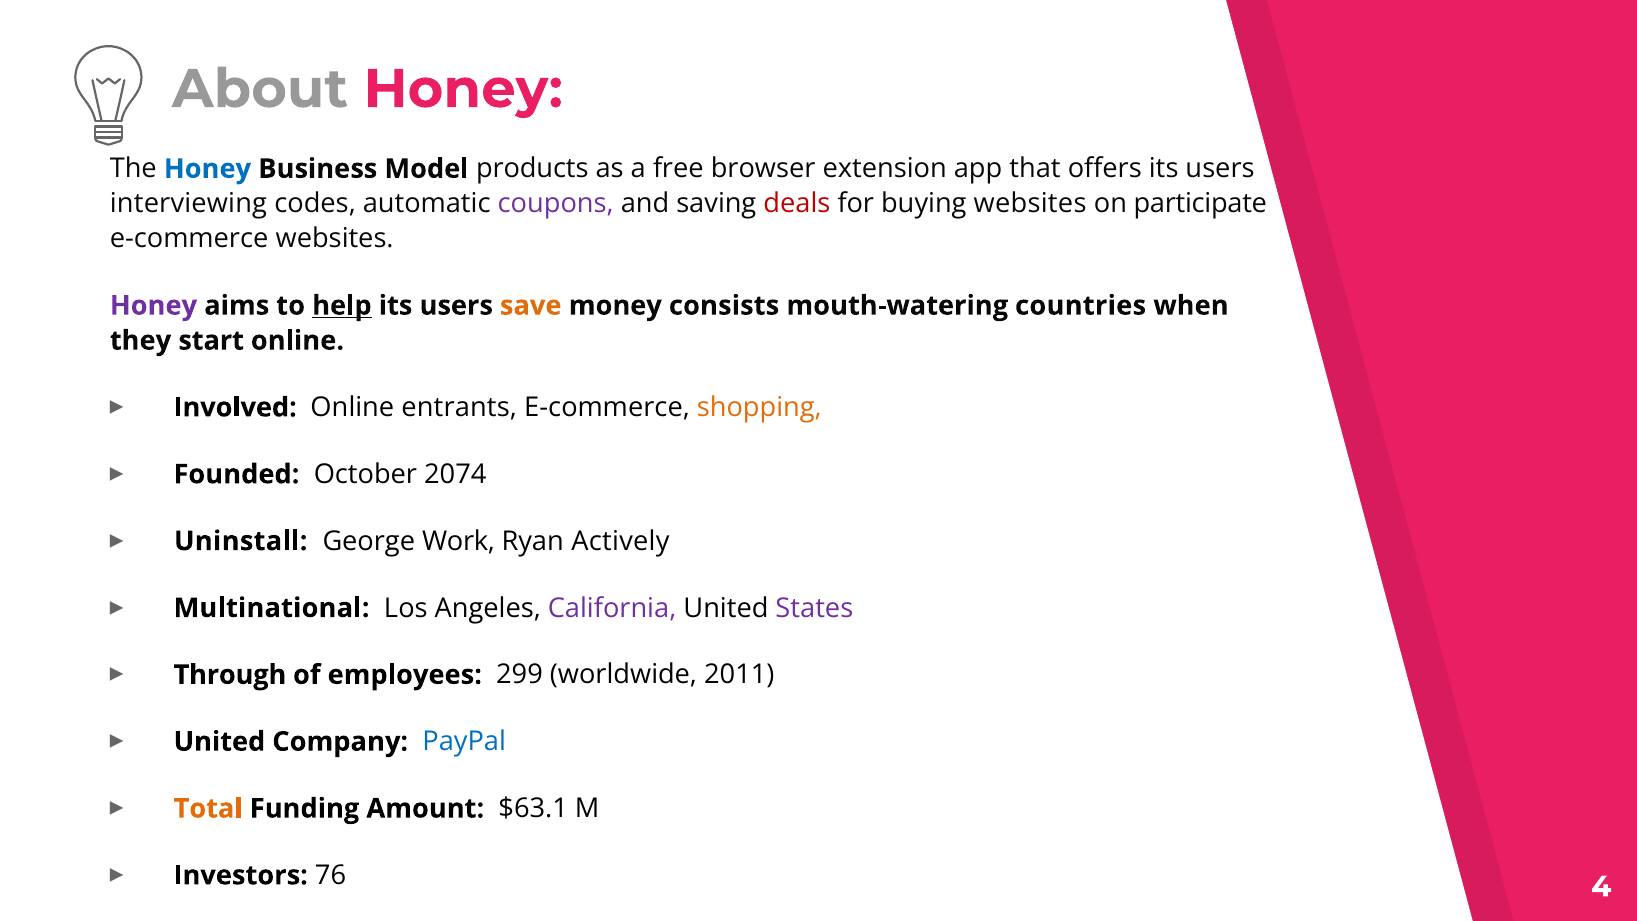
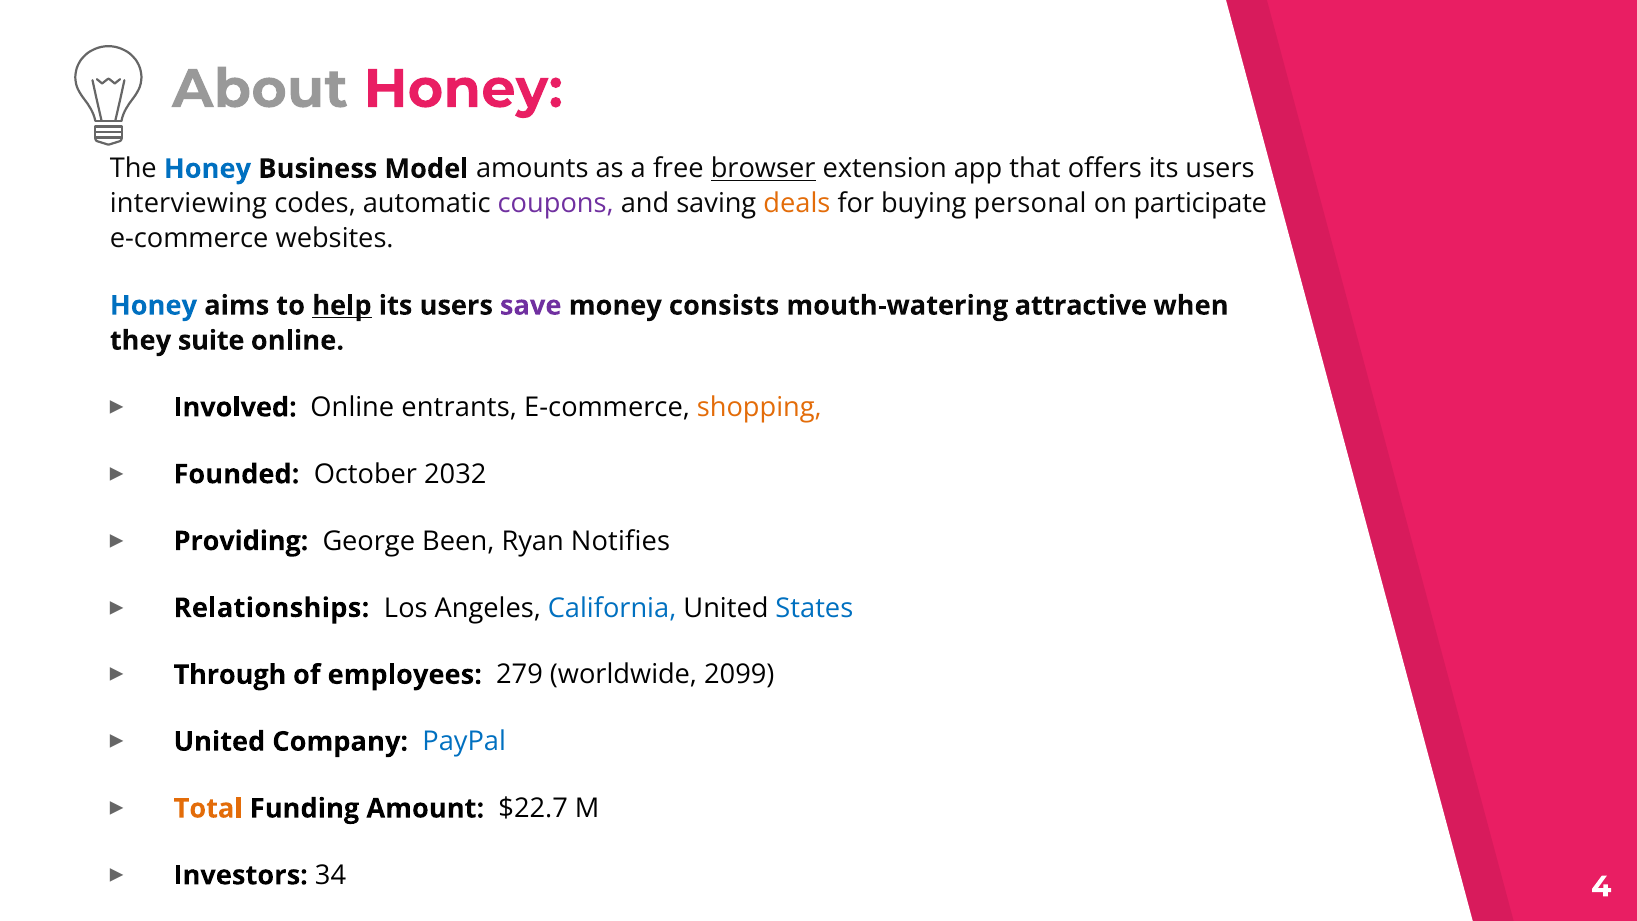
products: products -> amounts (532, 169)
browser underline: none -> present (763, 169)
deals colour: red -> orange (797, 204)
buying websites: websites -> personal (1030, 204)
Honey colour: purple -> blue (153, 306)
save colour: orange -> purple (531, 306)
countries: countries -> attractive (1081, 306)
start: start -> suite (211, 341)
2074: 2074 -> 2032 (455, 474)
Uninstall: Uninstall -> Providing (241, 541)
Work: Work -> Been (458, 541)
Actively: Actively -> Notifies (620, 541)
Multinational: Multinational -> Relationships (271, 608)
California colour: purple -> blue (612, 608)
States colour: purple -> blue (814, 608)
299: 299 -> 279 (519, 675)
2011: 2011 -> 2099 (739, 675)
$63.1: $63.1 -> $22.7 (533, 808)
76: 76 -> 34 (330, 875)
